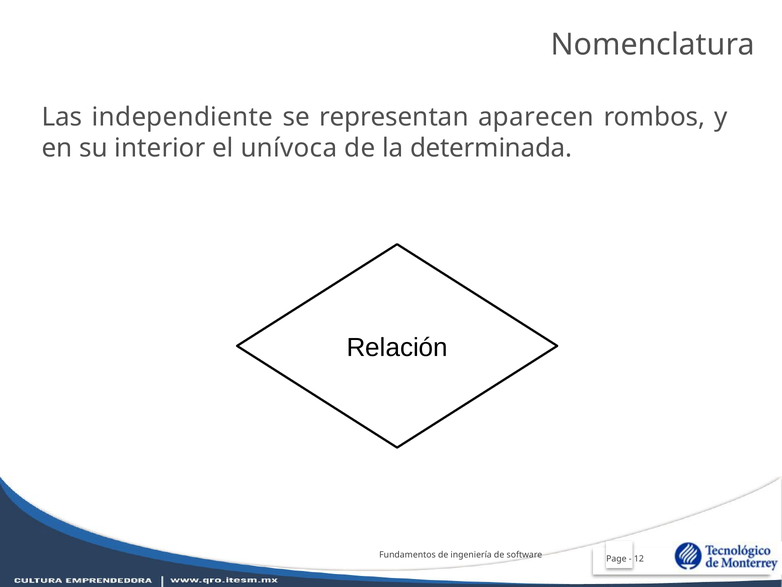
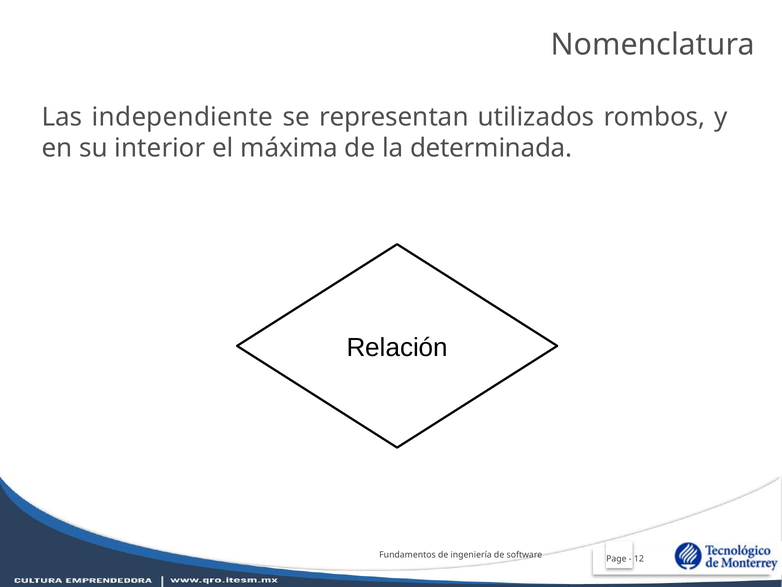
aparecen: aparecen -> utilizados (536, 117)
unívoca: unívoca -> máxima (289, 148)
